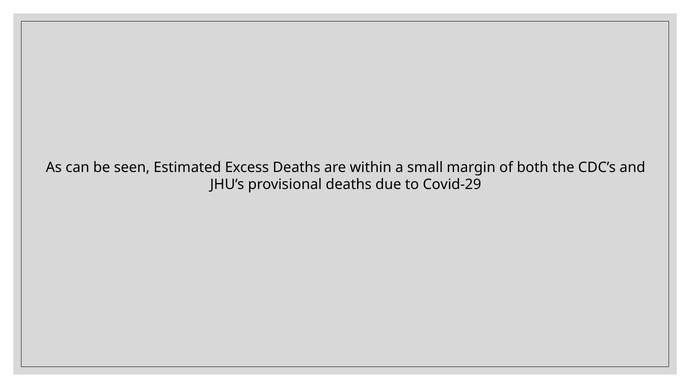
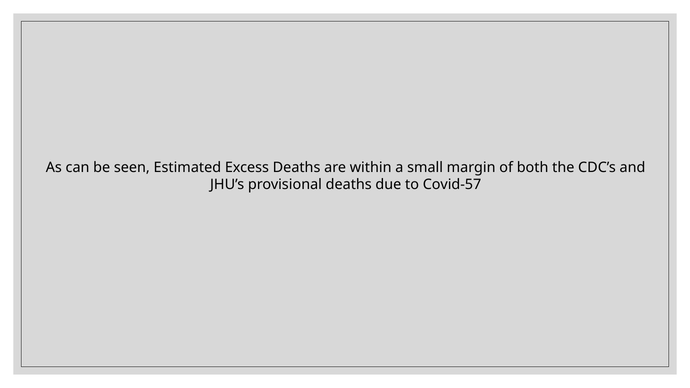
Covid-29: Covid-29 -> Covid-57 (452, 185)
